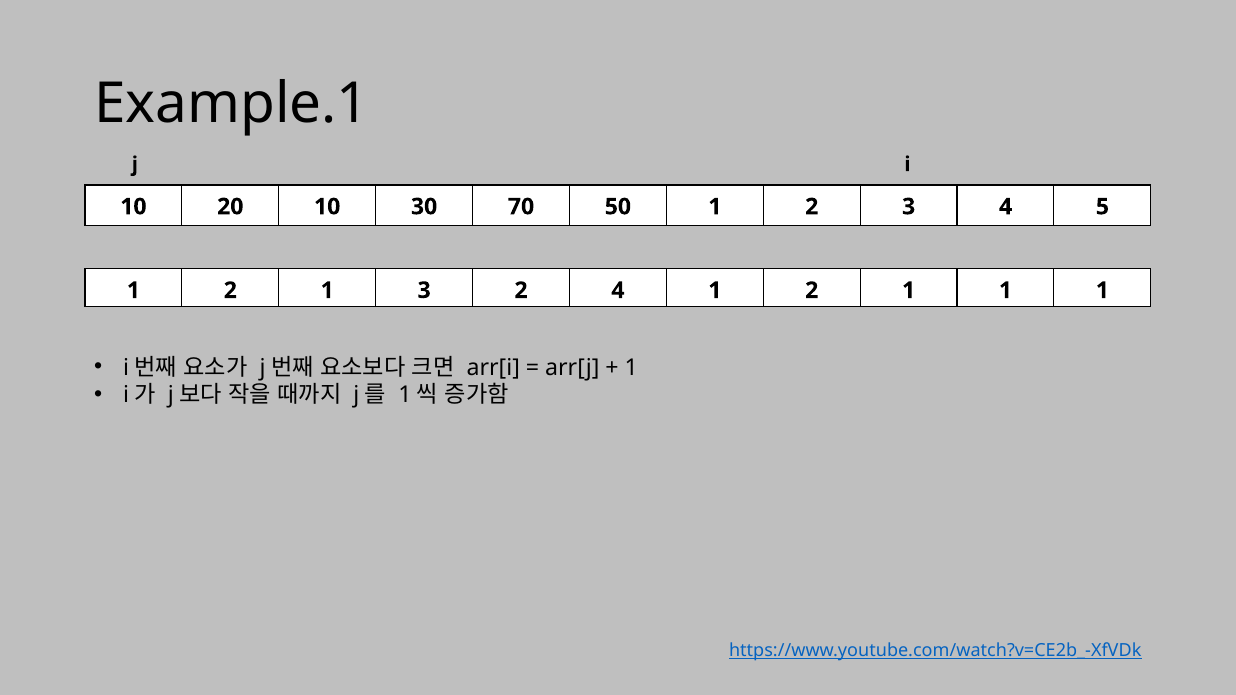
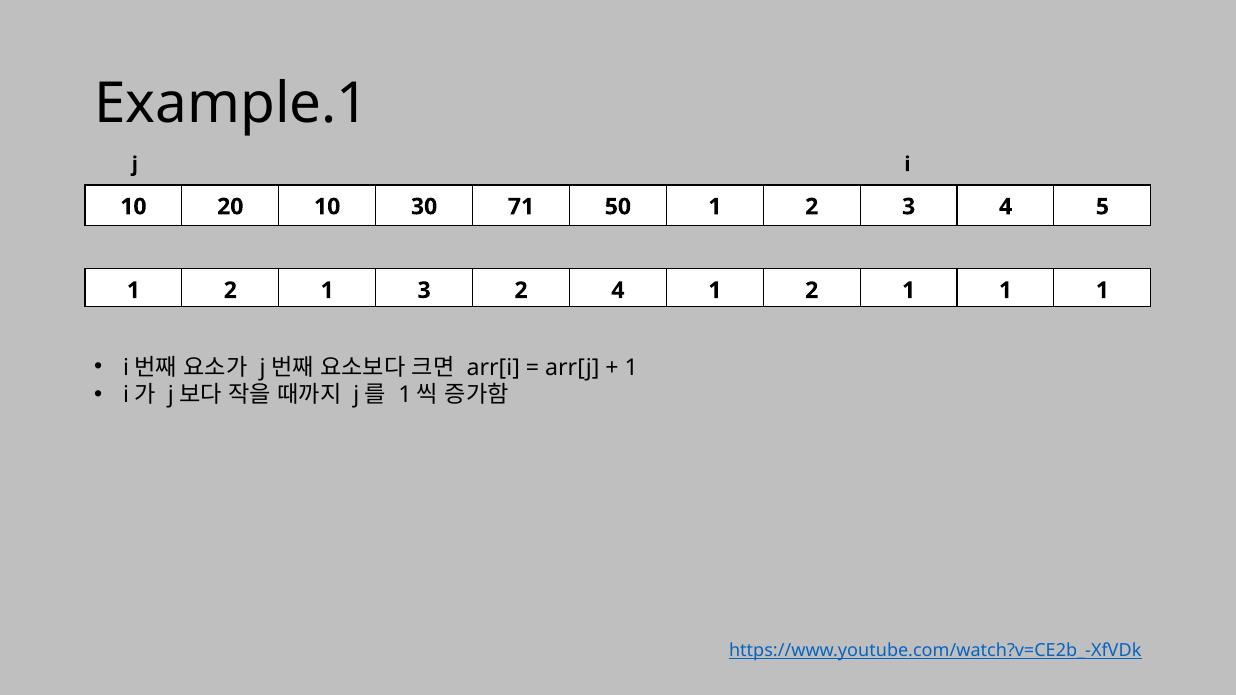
70: 70 -> 71 (521, 207)
